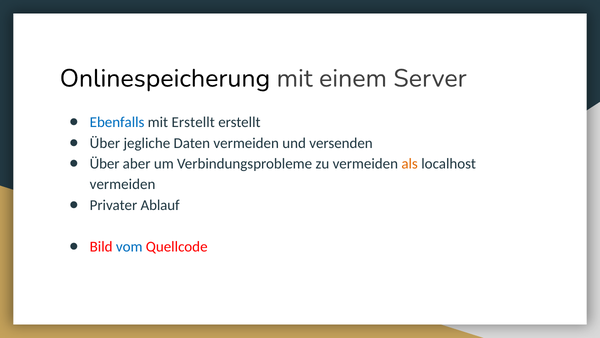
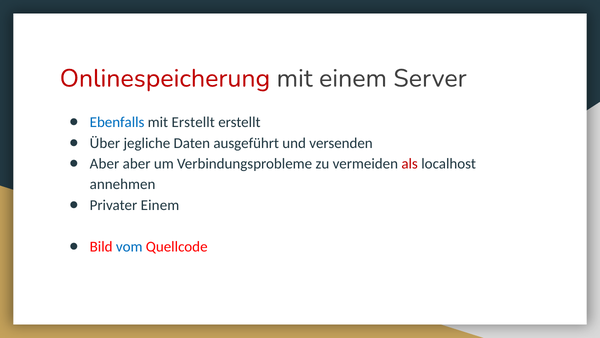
Onlinespeicherung colour: black -> red (165, 78)
Daten vermeiden: vermeiden -> ausgeführt (246, 143)
Über: Über -> Aber (105, 164)
als colour: orange -> red (410, 164)
vermeiden: vermeiden -> annehmen (123, 184)
Privater Ablauf: Ablauf -> Einem (160, 205)
